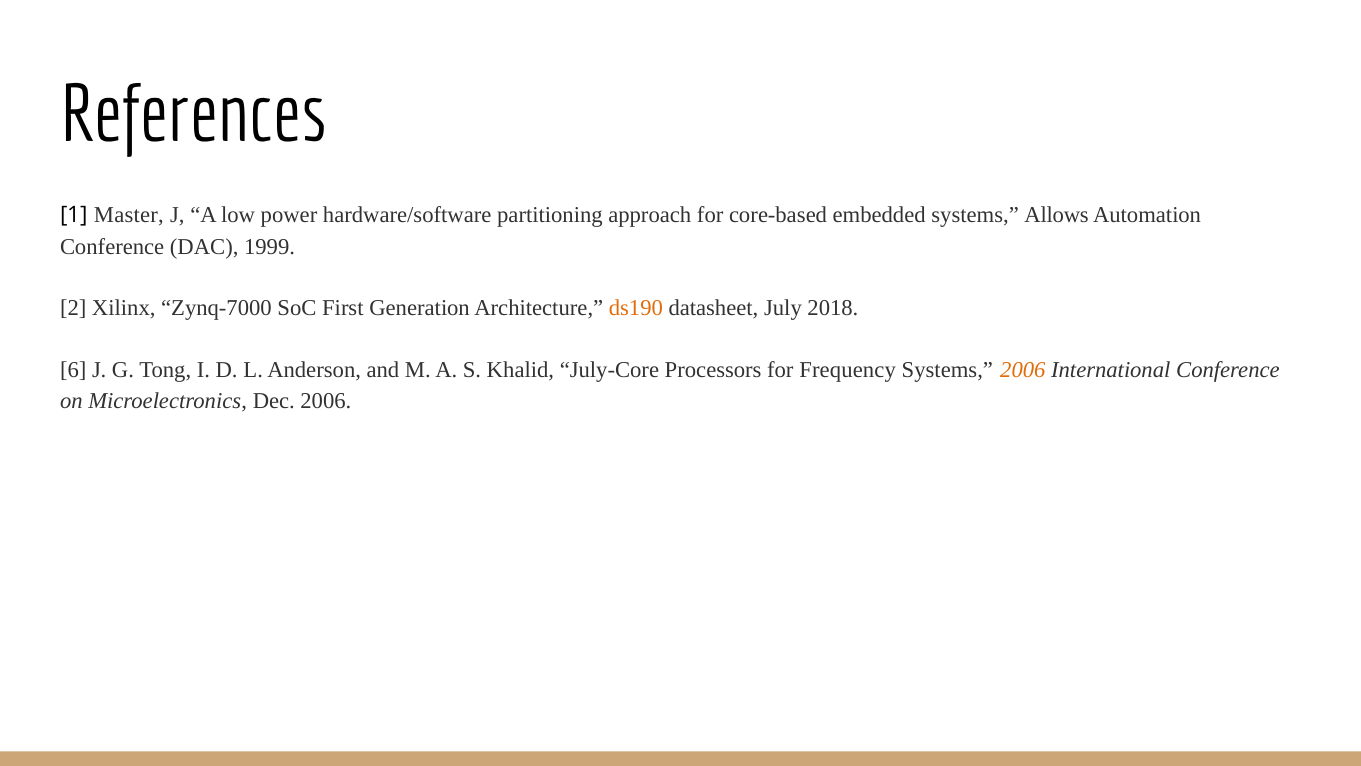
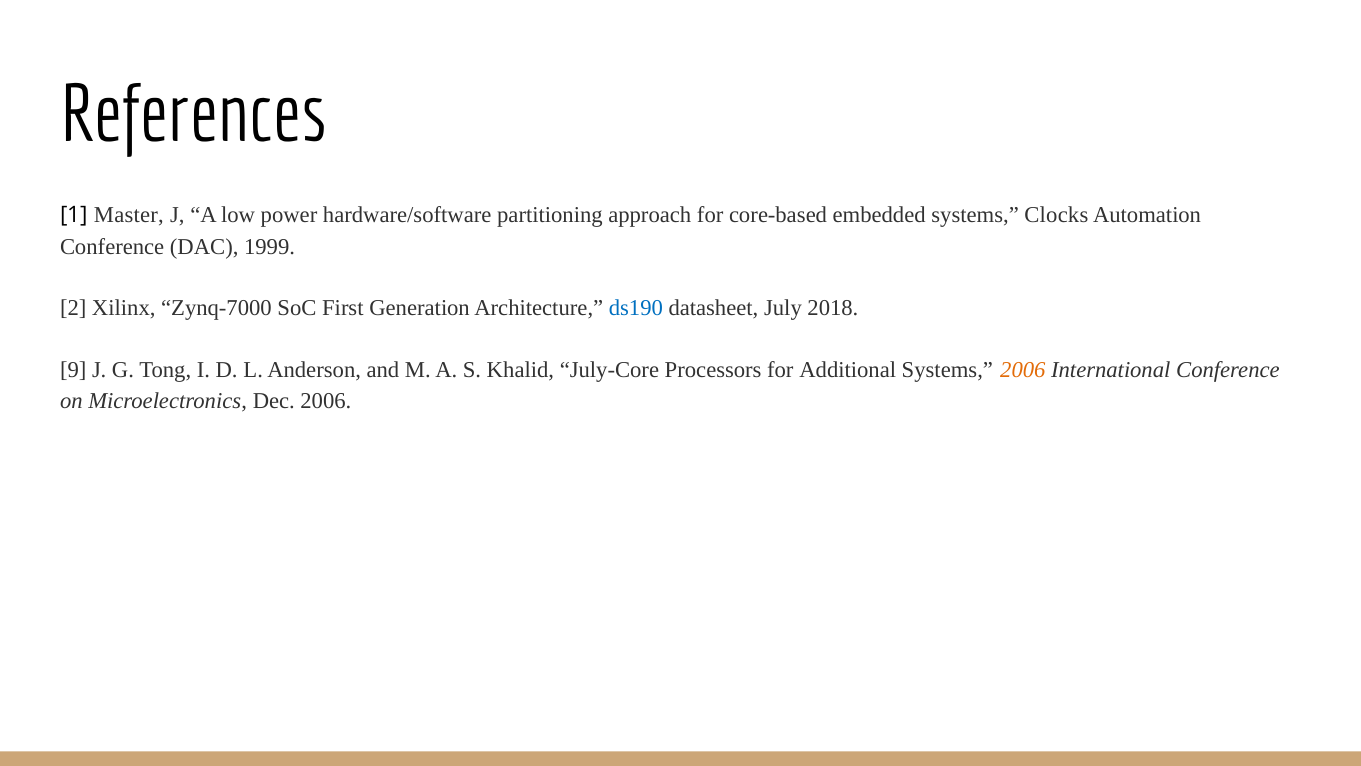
Allows: Allows -> Clocks (1056, 215)
ds190 colour: orange -> blue (636, 308)
6: 6 -> 9 (73, 370)
Frequency: Frequency -> Additional (848, 370)
